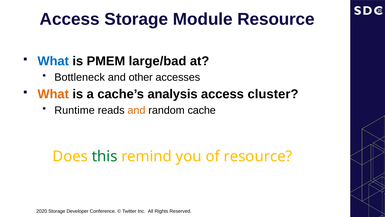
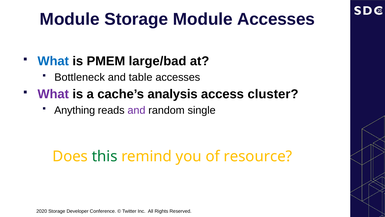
Access: Access -> Module (70, 19)
Module Resource: Resource -> Accesses (276, 19)
other: other -> table (141, 77)
What colour: orange -> purple (53, 94)
Runtime: Runtime -> Anything (75, 110)
and colour: orange -> purple (136, 110)
cache: cache -> single (202, 110)
